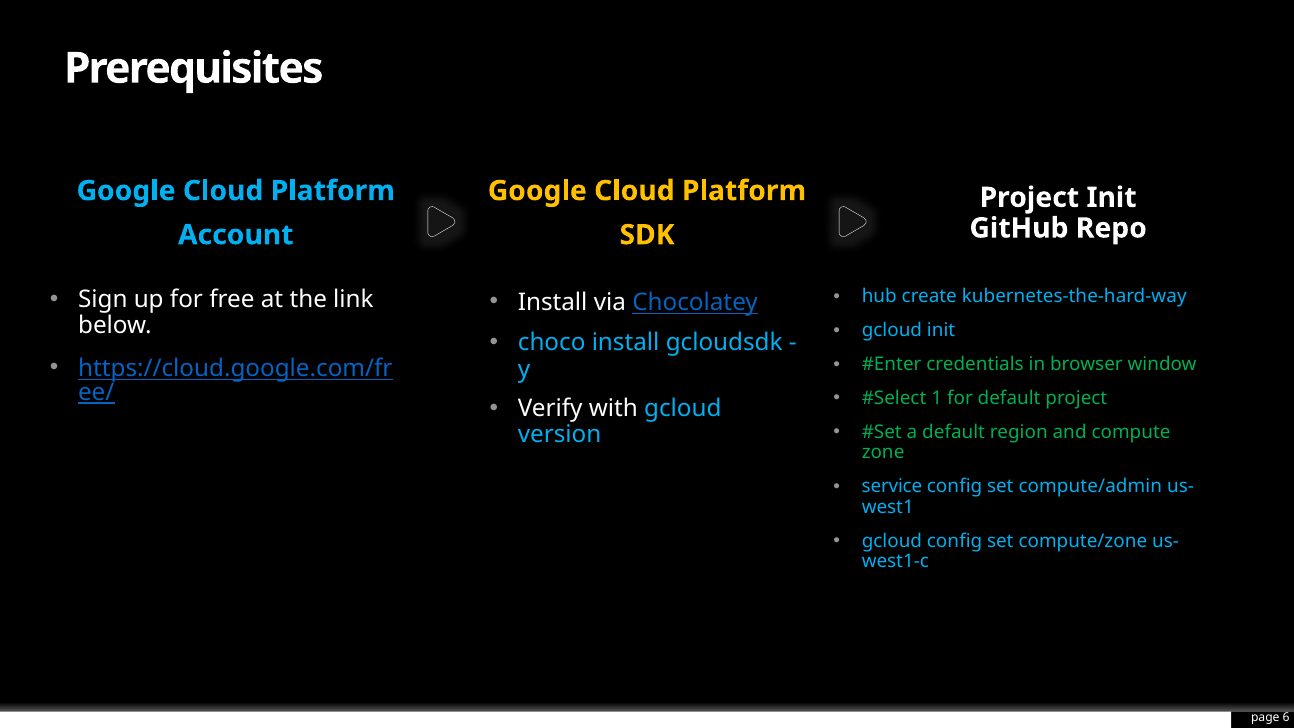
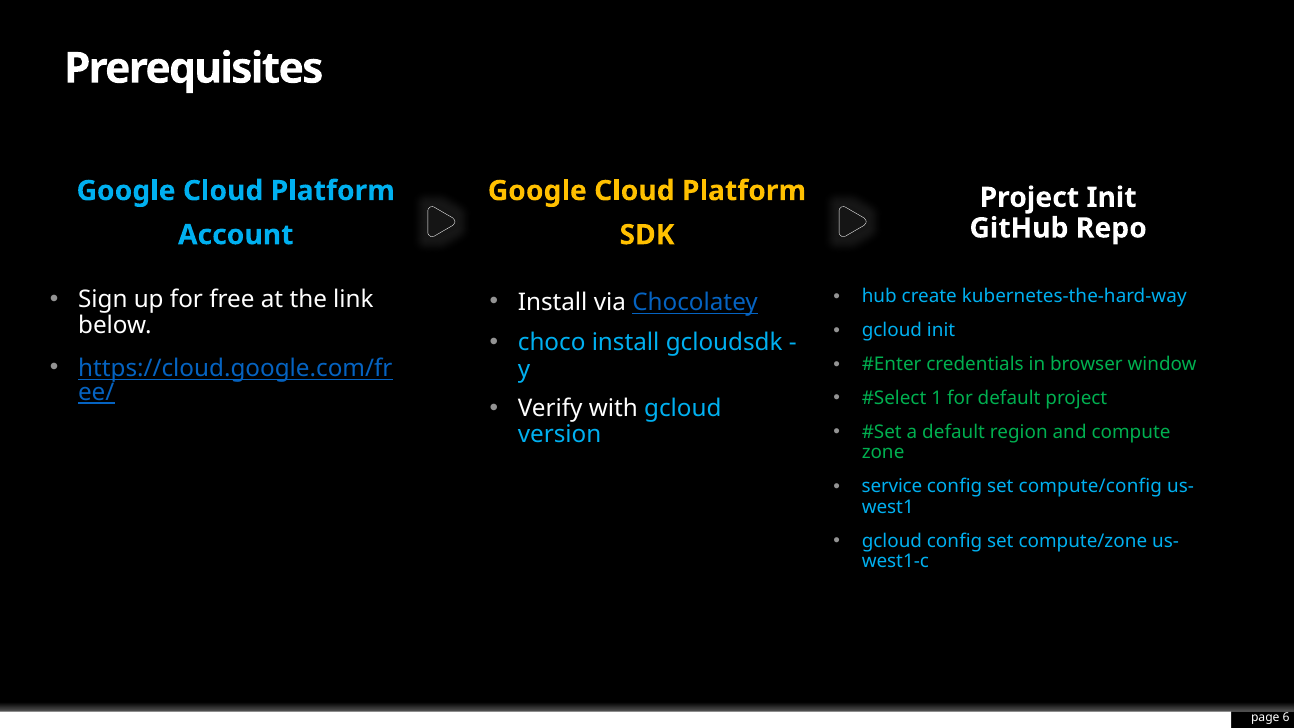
compute/admin: compute/admin -> compute/config (1090, 487)
